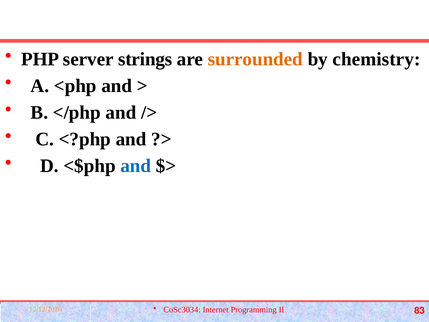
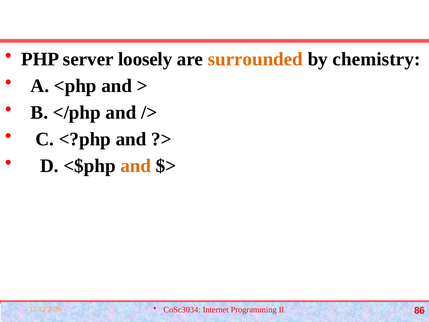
strings: strings -> loosely (145, 59)
and colour: blue -> orange (136, 166)
83: 83 -> 86 (419, 310)
